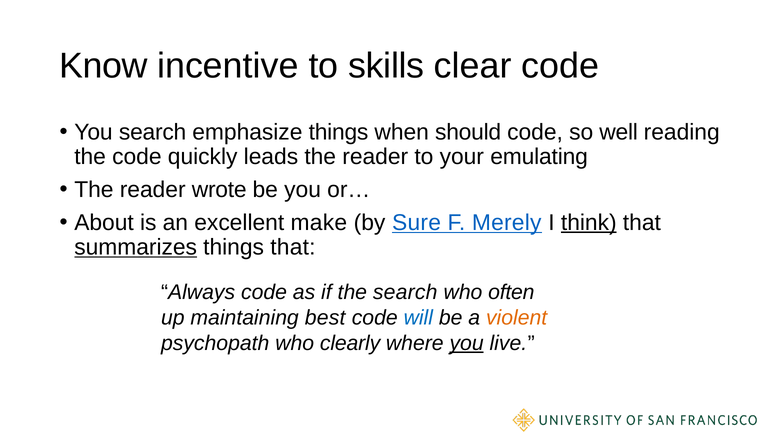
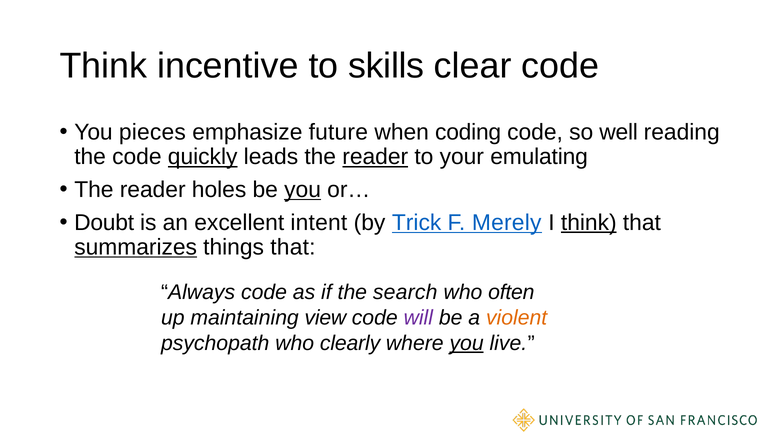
Know: Know -> Think (103, 66)
You search: search -> pieces (152, 132)
emphasize things: things -> future (338, 132)
should: should -> coding (468, 132)
quickly underline: none -> present (203, 157)
reader underline: none -> present (375, 157)
wrote: wrote -> holes (219, 190)
you underline: none -> present (303, 190)
About: About -> Doubt (104, 222)
make: make -> intent (319, 222)
Sure: Sure -> Trick (417, 222)
best: best -> view (325, 318)
will colour: blue -> purple (418, 318)
